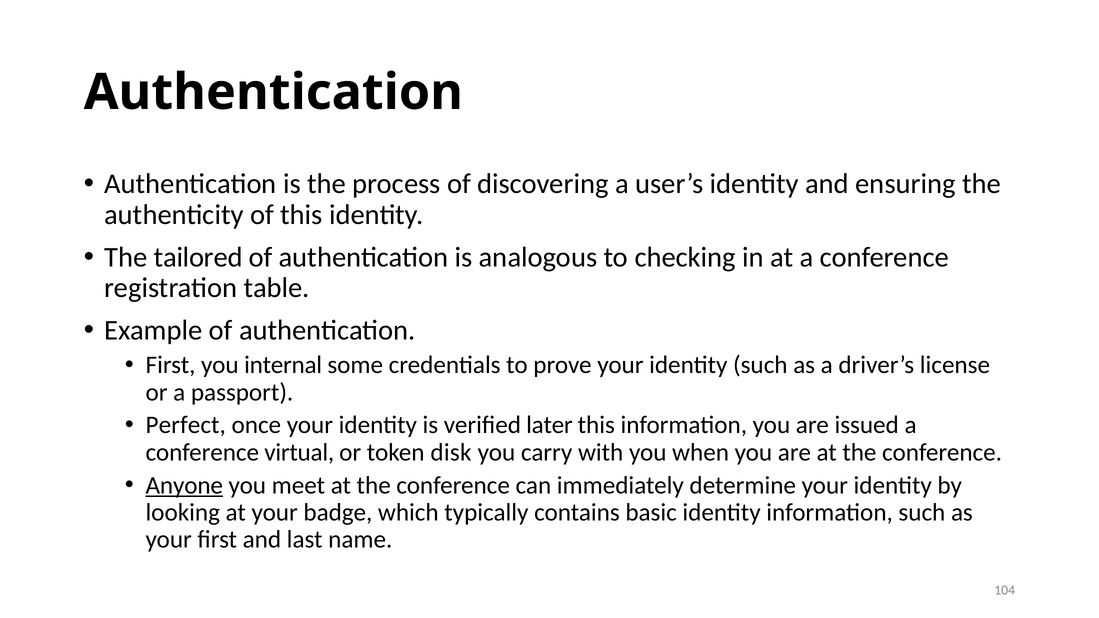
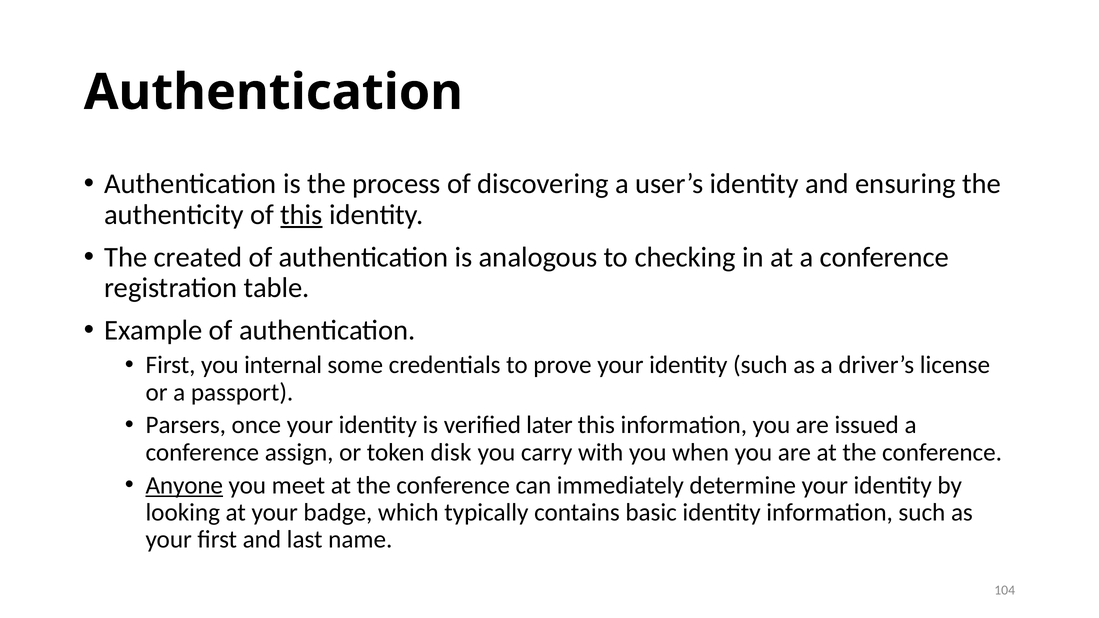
this underline: none -> present (301, 215)
tailored: tailored -> created (198, 257)
Perfect: Perfect -> Parsers (186, 425)
virtual: virtual -> assign (299, 452)
